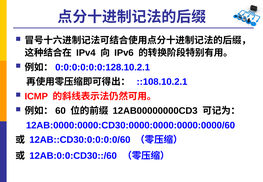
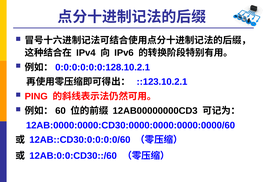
::108.10.2.1: ::108.10.2.1 -> ::123.10.2.1 (162, 82)
ICMP: ICMP -> PING (36, 96)
